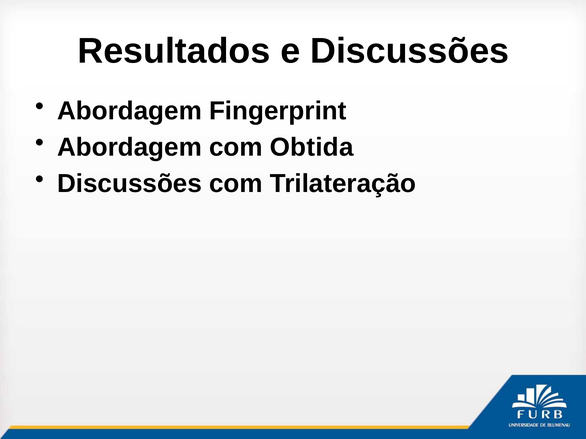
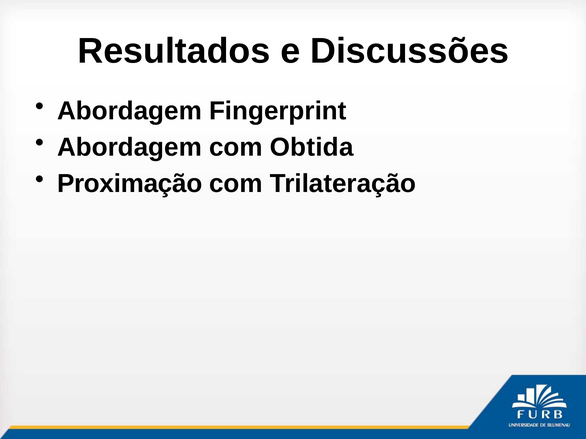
Discussões: Discussões -> Proximação (130, 184)
